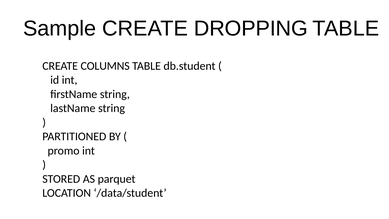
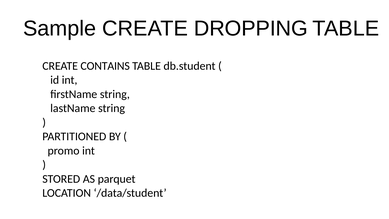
COLUMNS: COLUMNS -> CONTAINS (105, 66)
